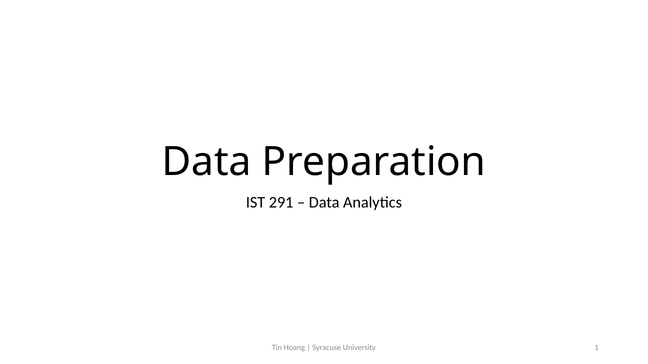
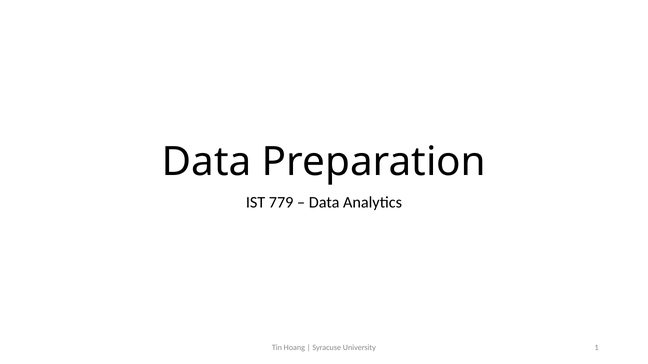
291: 291 -> 779 (281, 203)
